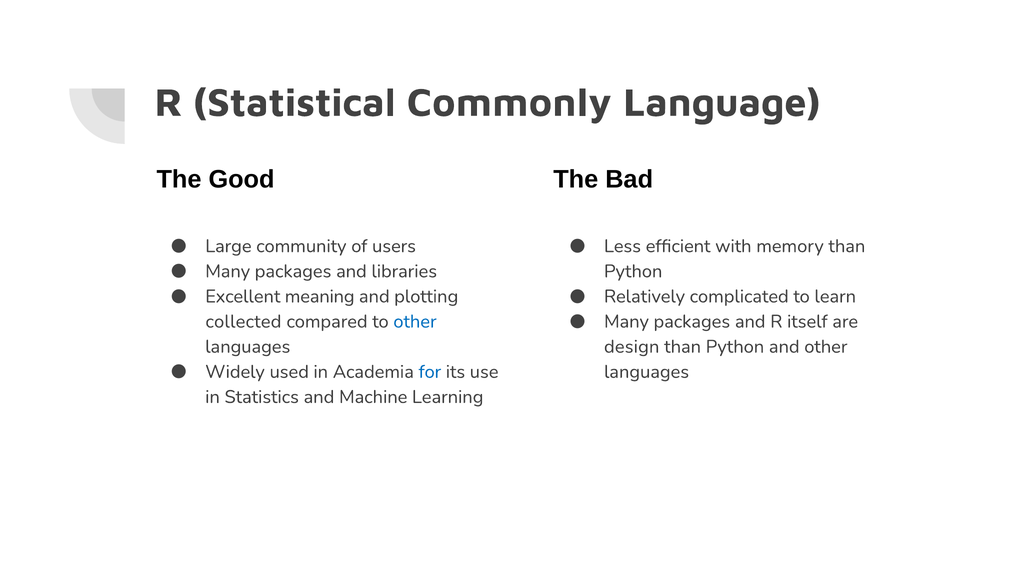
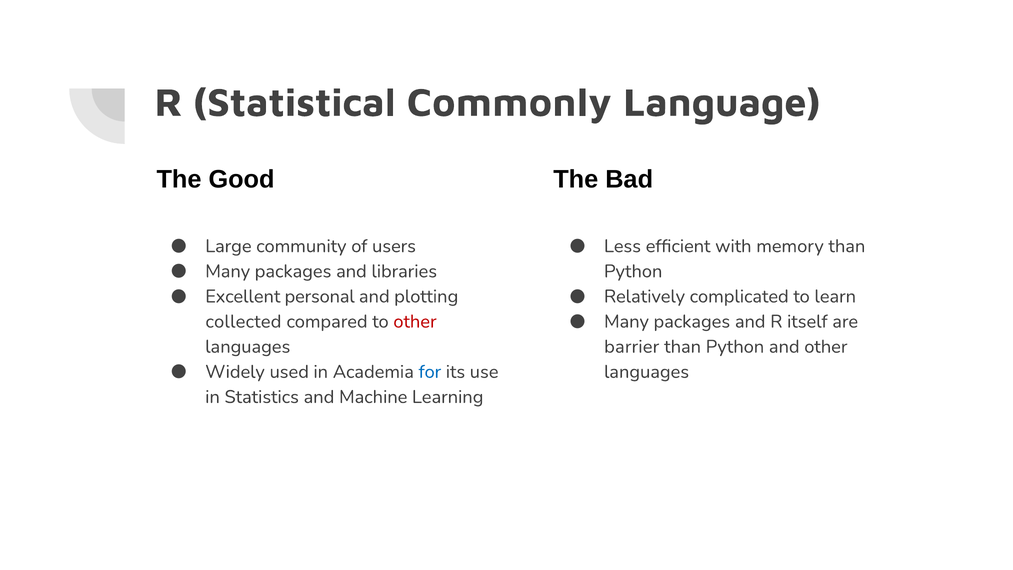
meaning: meaning -> personal (320, 296)
other colour: blue -> red (415, 321)
design: design -> barrier (632, 347)
